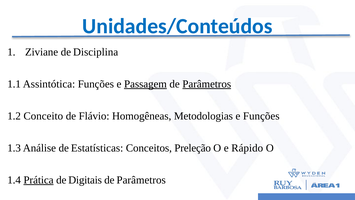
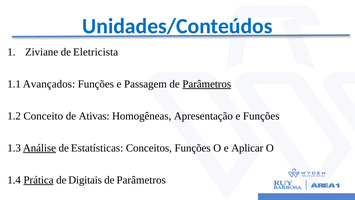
Disciplina: Disciplina -> Eletricista (96, 52)
Assintótica: Assintótica -> Avançados (49, 84)
Passagem underline: present -> none (145, 84)
Flávio: Flávio -> Ativas (94, 116)
Metodologias: Metodologias -> Apresentação (203, 116)
Análise underline: none -> present (39, 148)
Conceitos Preleção: Preleção -> Funções (193, 148)
Rápido: Rápido -> Aplicar (247, 148)
